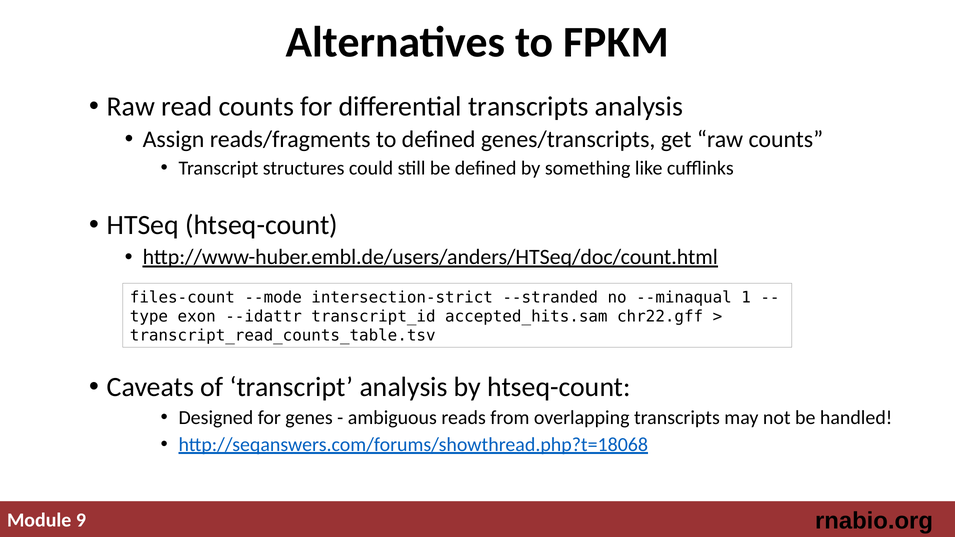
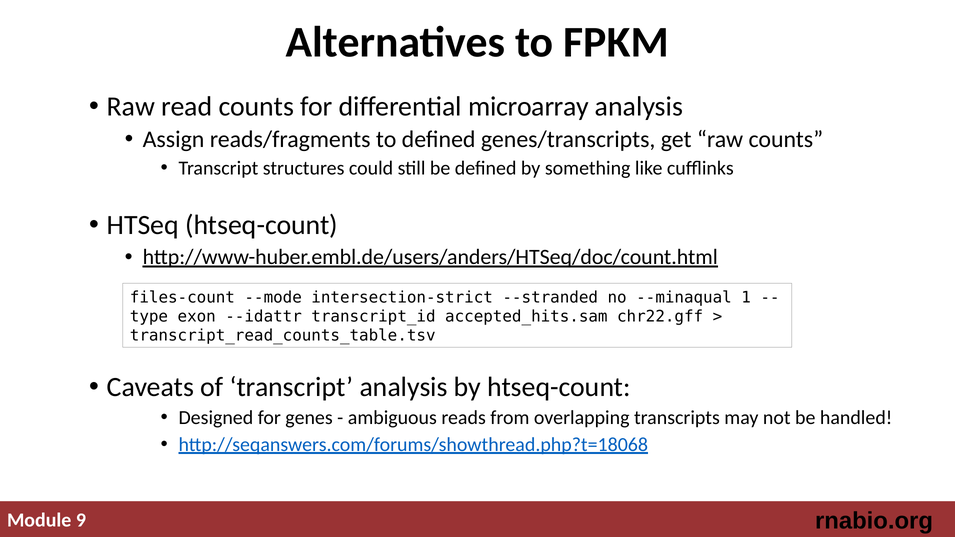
differential transcripts: transcripts -> microarray (529, 107)
